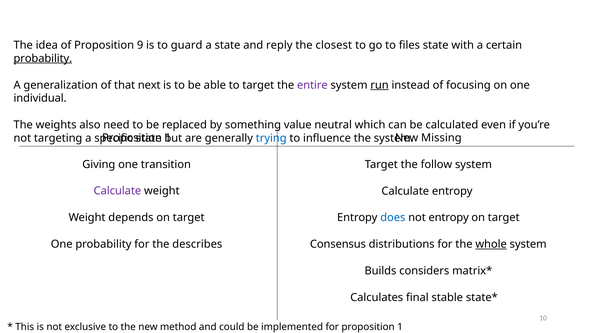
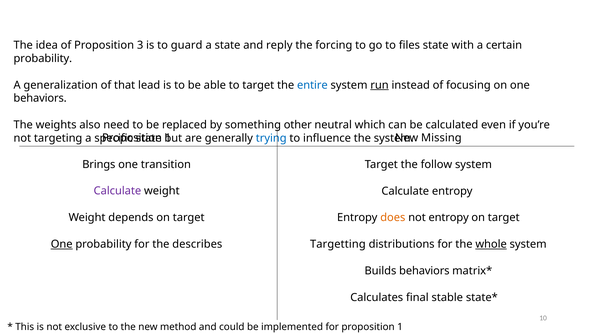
9: 9 -> 3 (140, 45)
closest: closest -> forcing (334, 45)
probability underline: present -> none (43, 58)
next: next -> lead (149, 85)
entire colour: purple -> blue (312, 85)
individual: individual -> behaviors (40, 98)
value: value -> other (298, 125)
Giving: Giving -> Brings (99, 164)
does colour: blue -> orange (393, 218)
One underline: none -> present (62, 244)
Consensus: Consensus -> Targetting (338, 244)
Builds considers: considers -> behaviors (424, 271)
